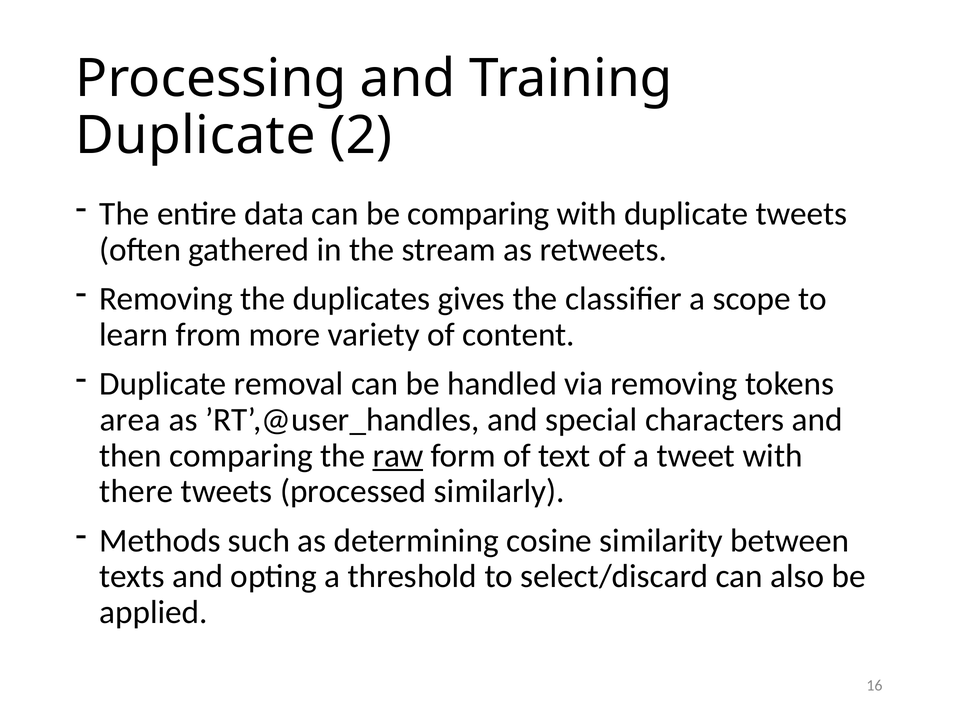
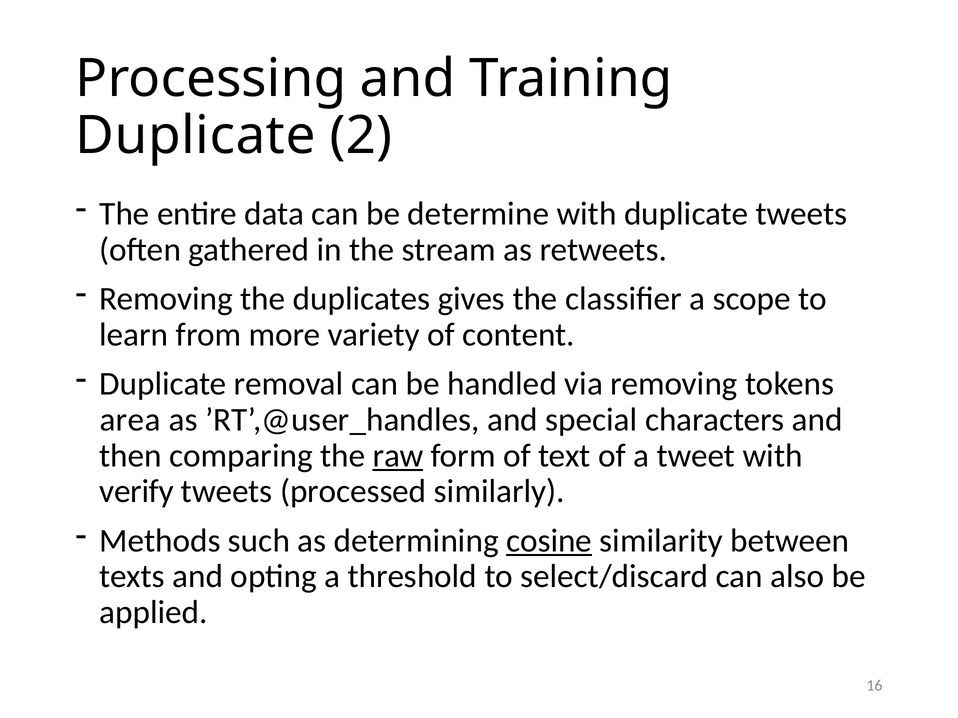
be comparing: comparing -> determine (478, 214)
there: there -> verify (137, 492)
cosine underline: none -> present (549, 541)
